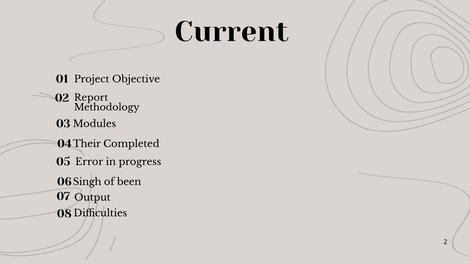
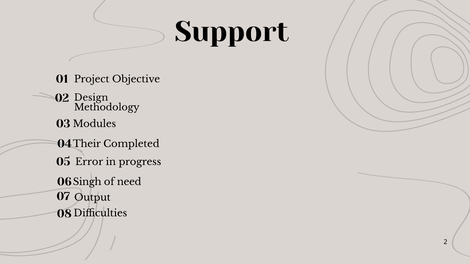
Current: Current -> Support (232, 32)
Report: Report -> Design (91, 98)
been: been -> need (129, 182)
